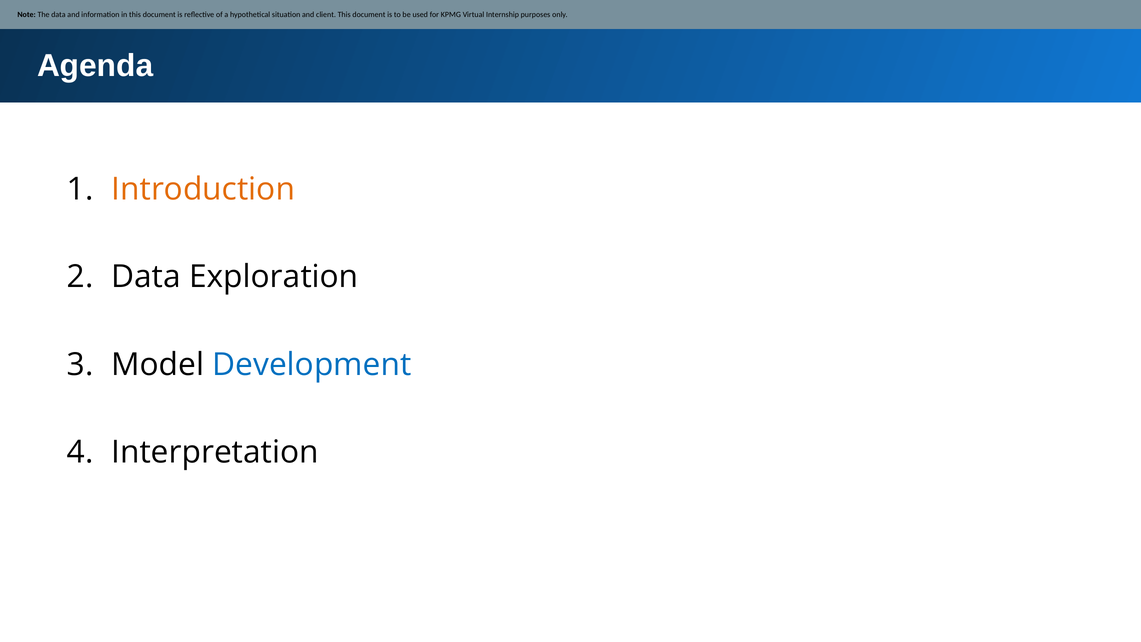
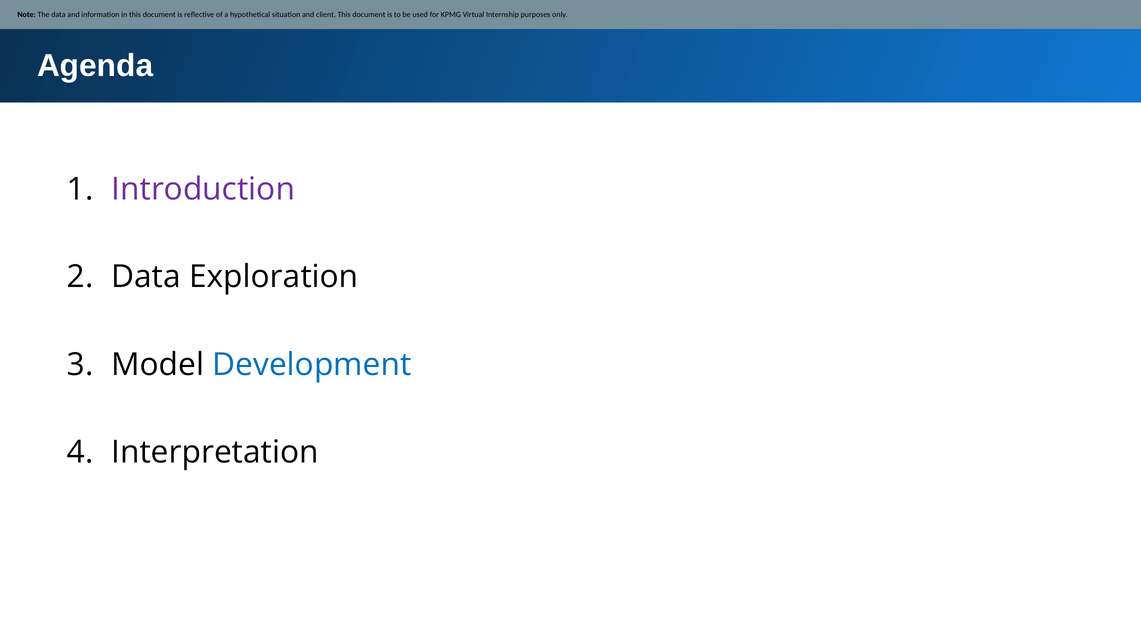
Introduction colour: orange -> purple (203, 189)
